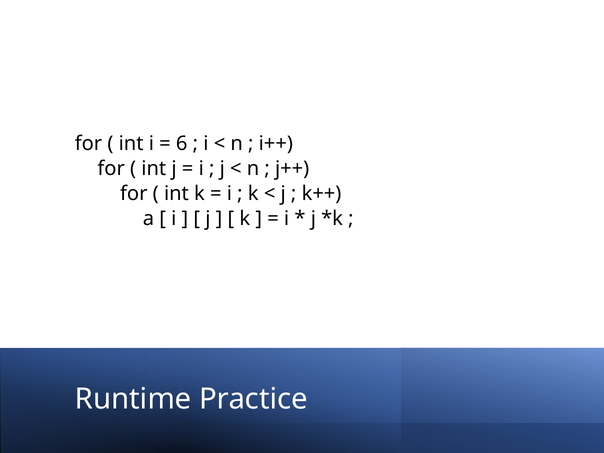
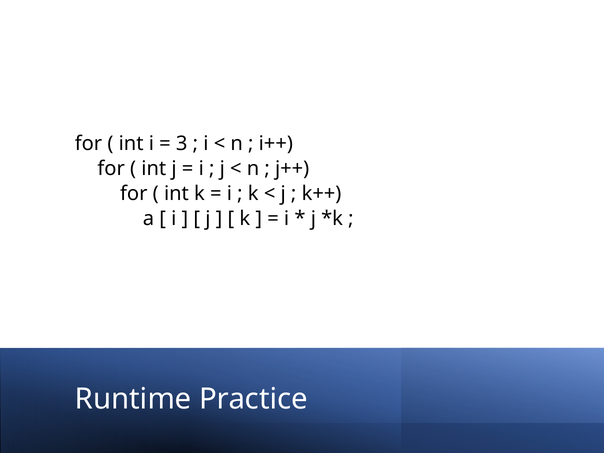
6: 6 -> 3 (182, 144)
